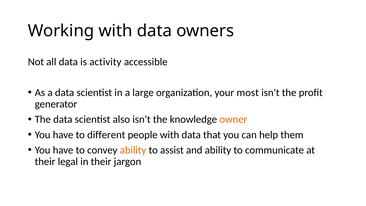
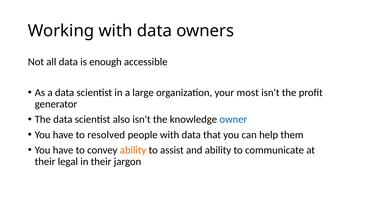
activity: activity -> enough (105, 62)
owner colour: orange -> blue (233, 119)
different: different -> resolved (106, 135)
